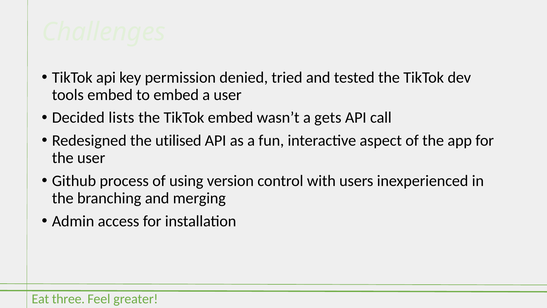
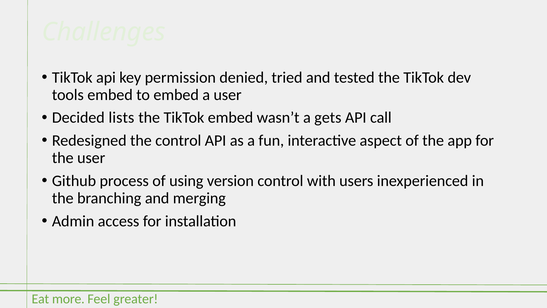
the utilised: utilised -> control (178, 141)
three: three -> more (68, 299)
